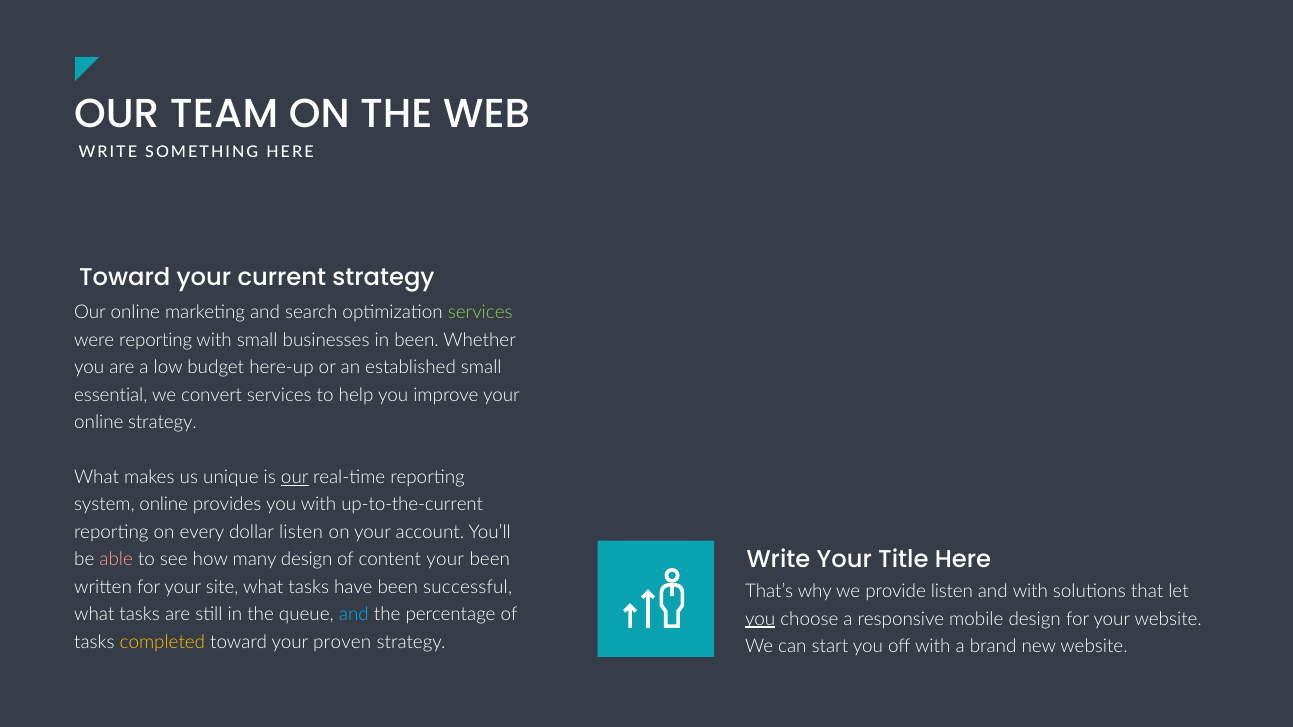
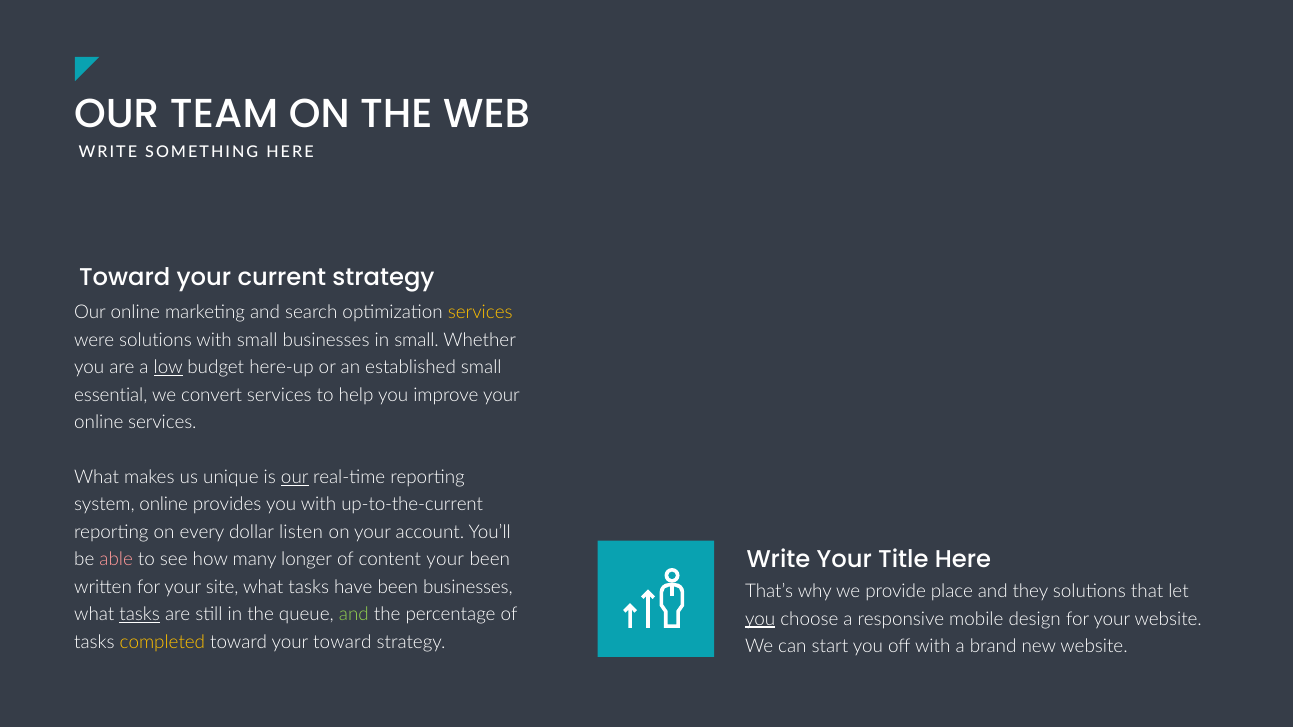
services colour: light green -> yellow (480, 313)
were reporting: reporting -> solutions (156, 340)
in been: been -> small (417, 340)
low underline: none -> present (168, 368)
online strategy: strategy -> services (162, 423)
many design: design -> longer (307, 560)
been successful: successful -> businesses (468, 588)
provide listen: listen -> place (952, 592)
and with: with -> they (1030, 592)
tasks underline: none -> present (140, 615)
and colour: light blue -> light green (354, 615)
your proven: proven -> toward (342, 642)
